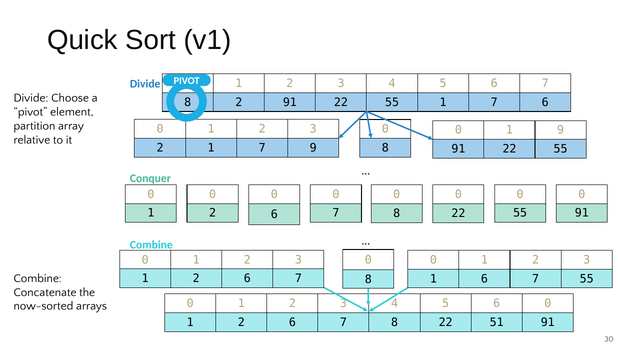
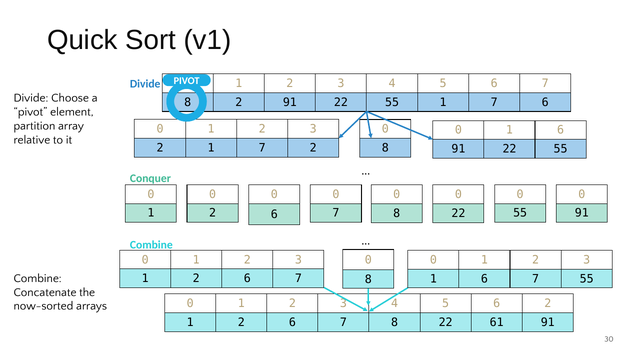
0 1 9: 9 -> 6 (561, 130)
7 9: 9 -> 2 (313, 148)
5 6 0: 0 -> 2 (548, 303)
51: 51 -> 61 (497, 322)
